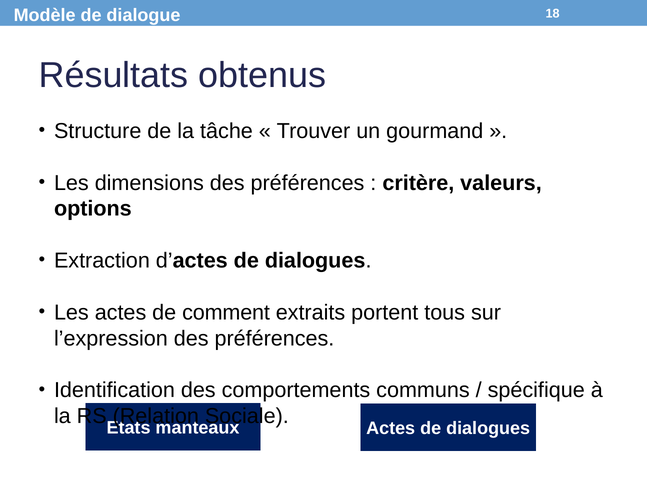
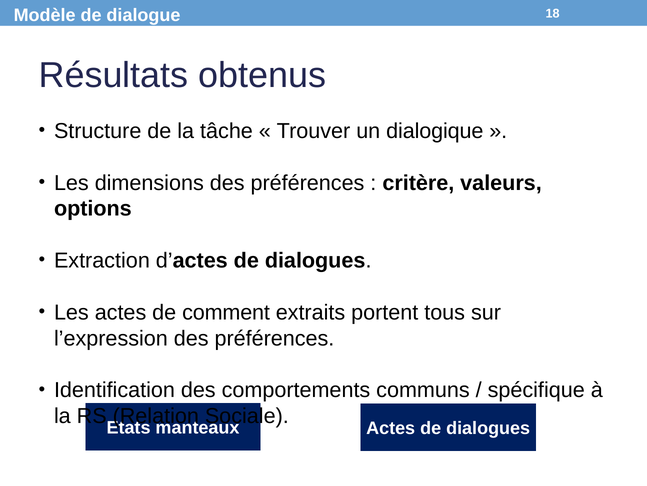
gourmand: gourmand -> dialogique (435, 131)
